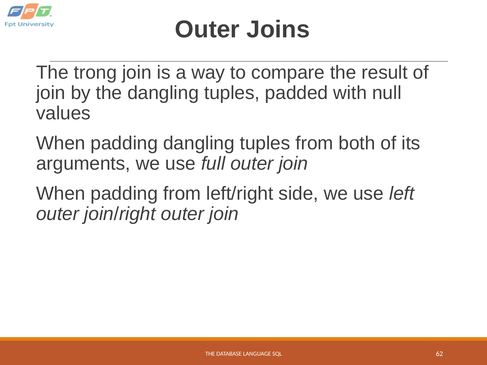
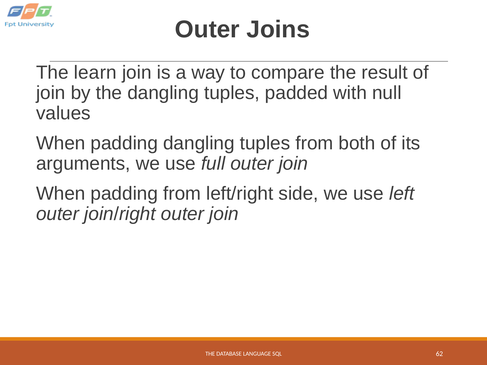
trong: trong -> learn (95, 73)
